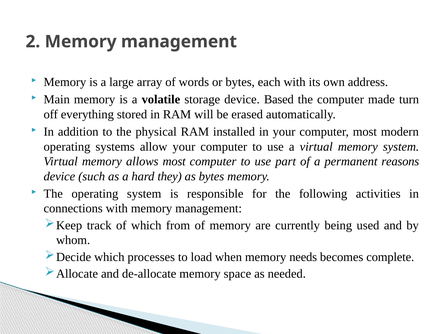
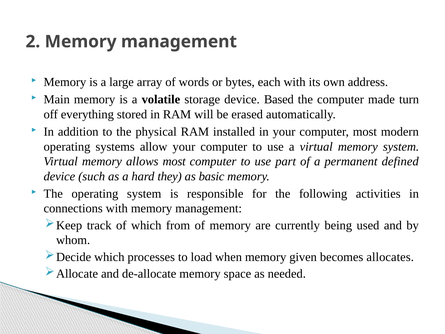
reasons: reasons -> defined (400, 161)
as bytes: bytes -> basic (212, 176)
needs: needs -> given (303, 257)
complete: complete -> allocates (390, 257)
